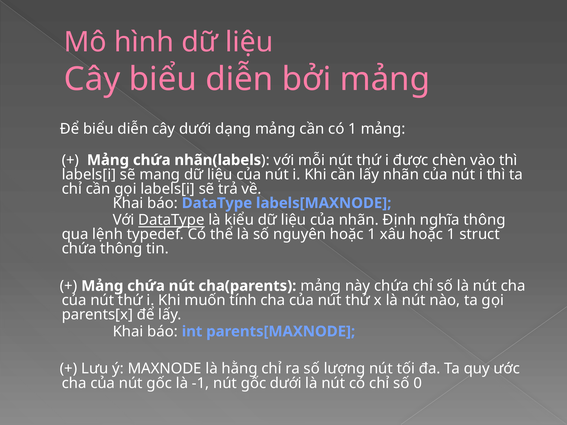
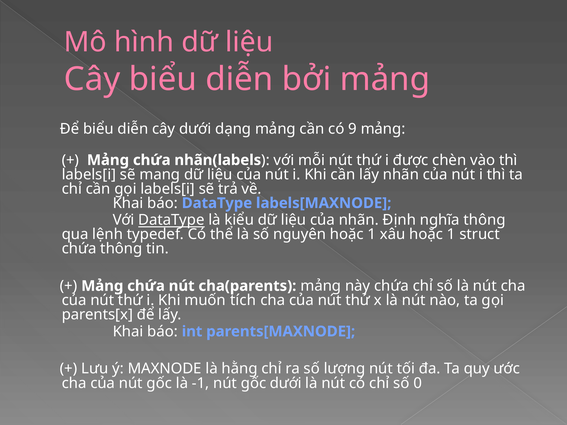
có 1: 1 -> 9 (353, 129)
tính: tính -> tích (243, 300)
